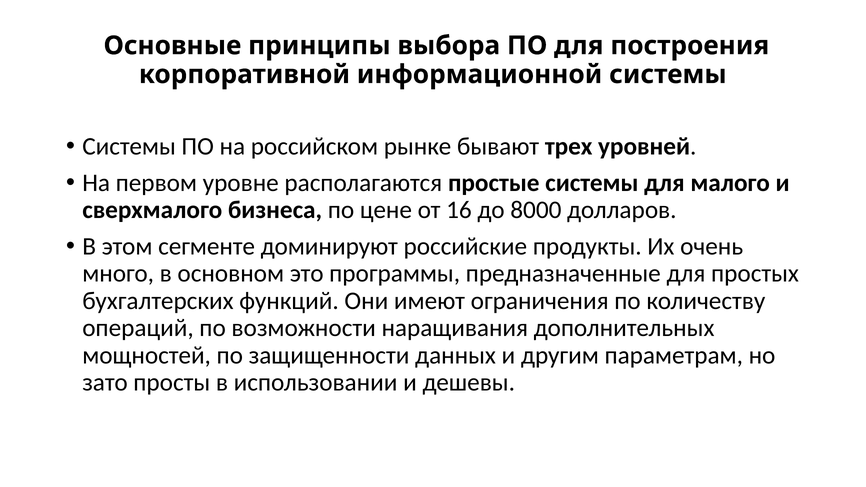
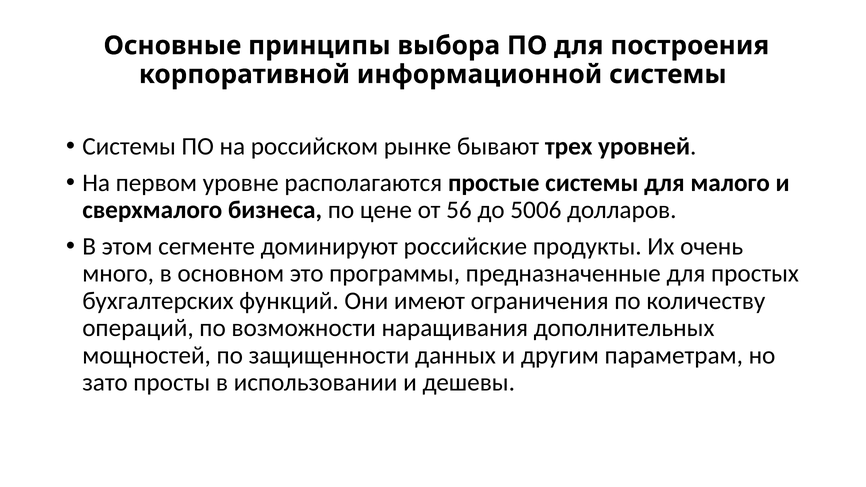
16: 16 -> 56 (459, 210)
8000: 8000 -> 5006 (536, 210)
